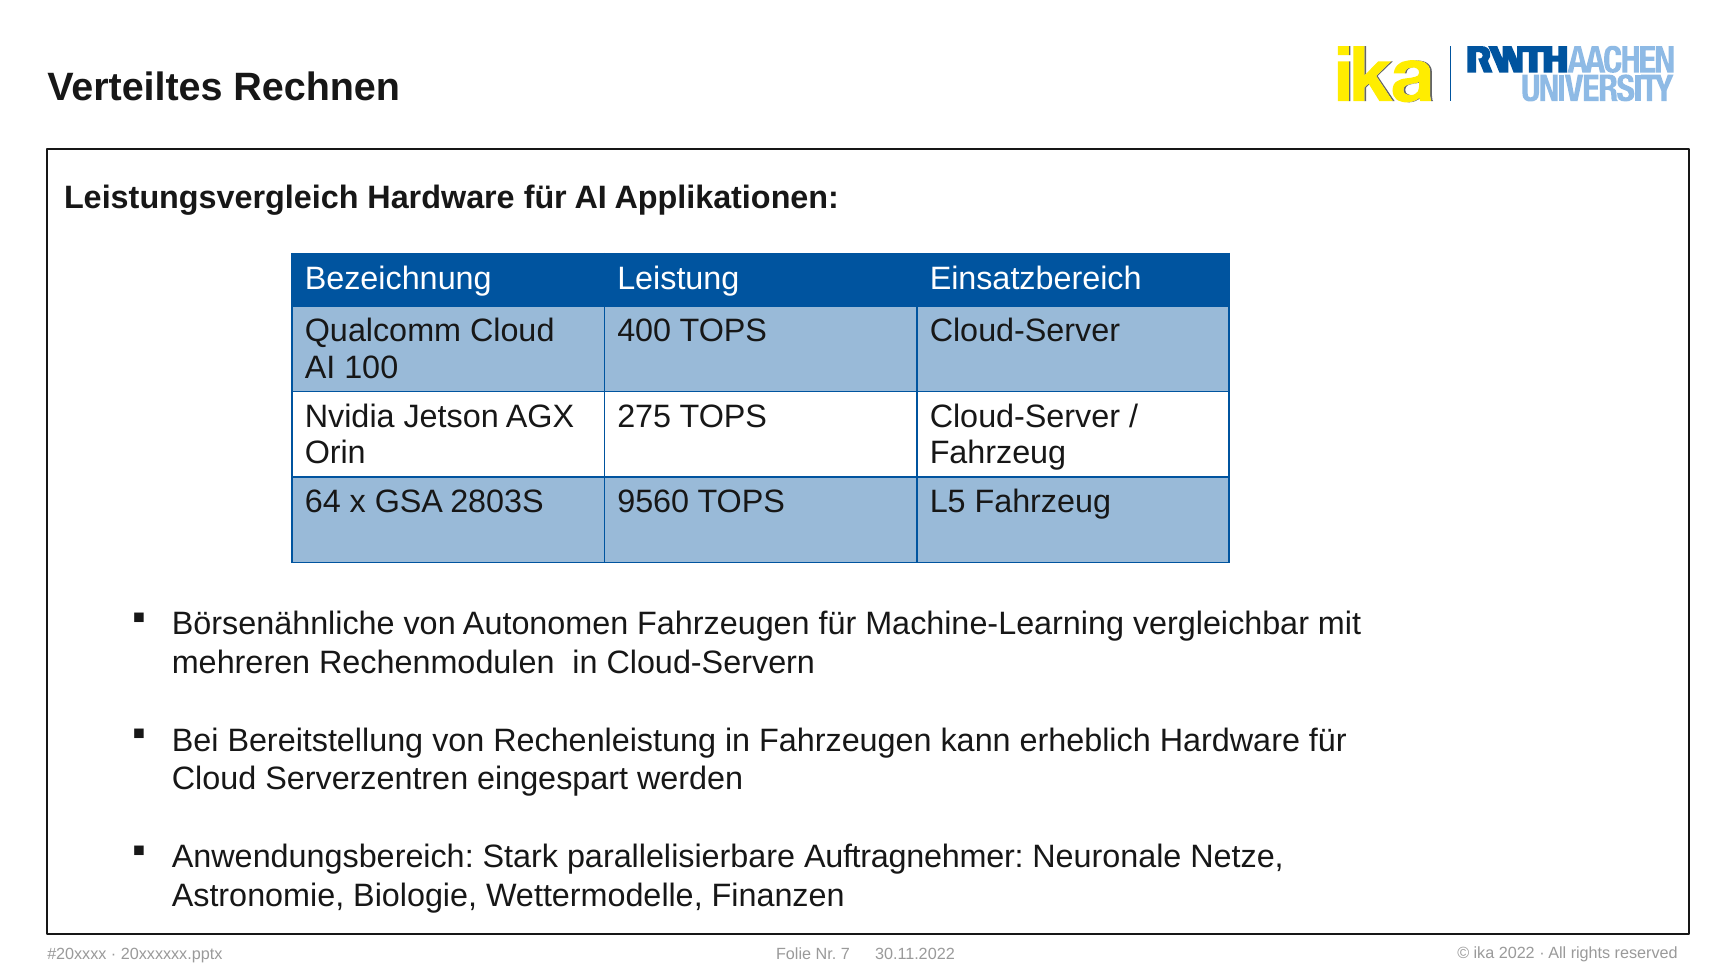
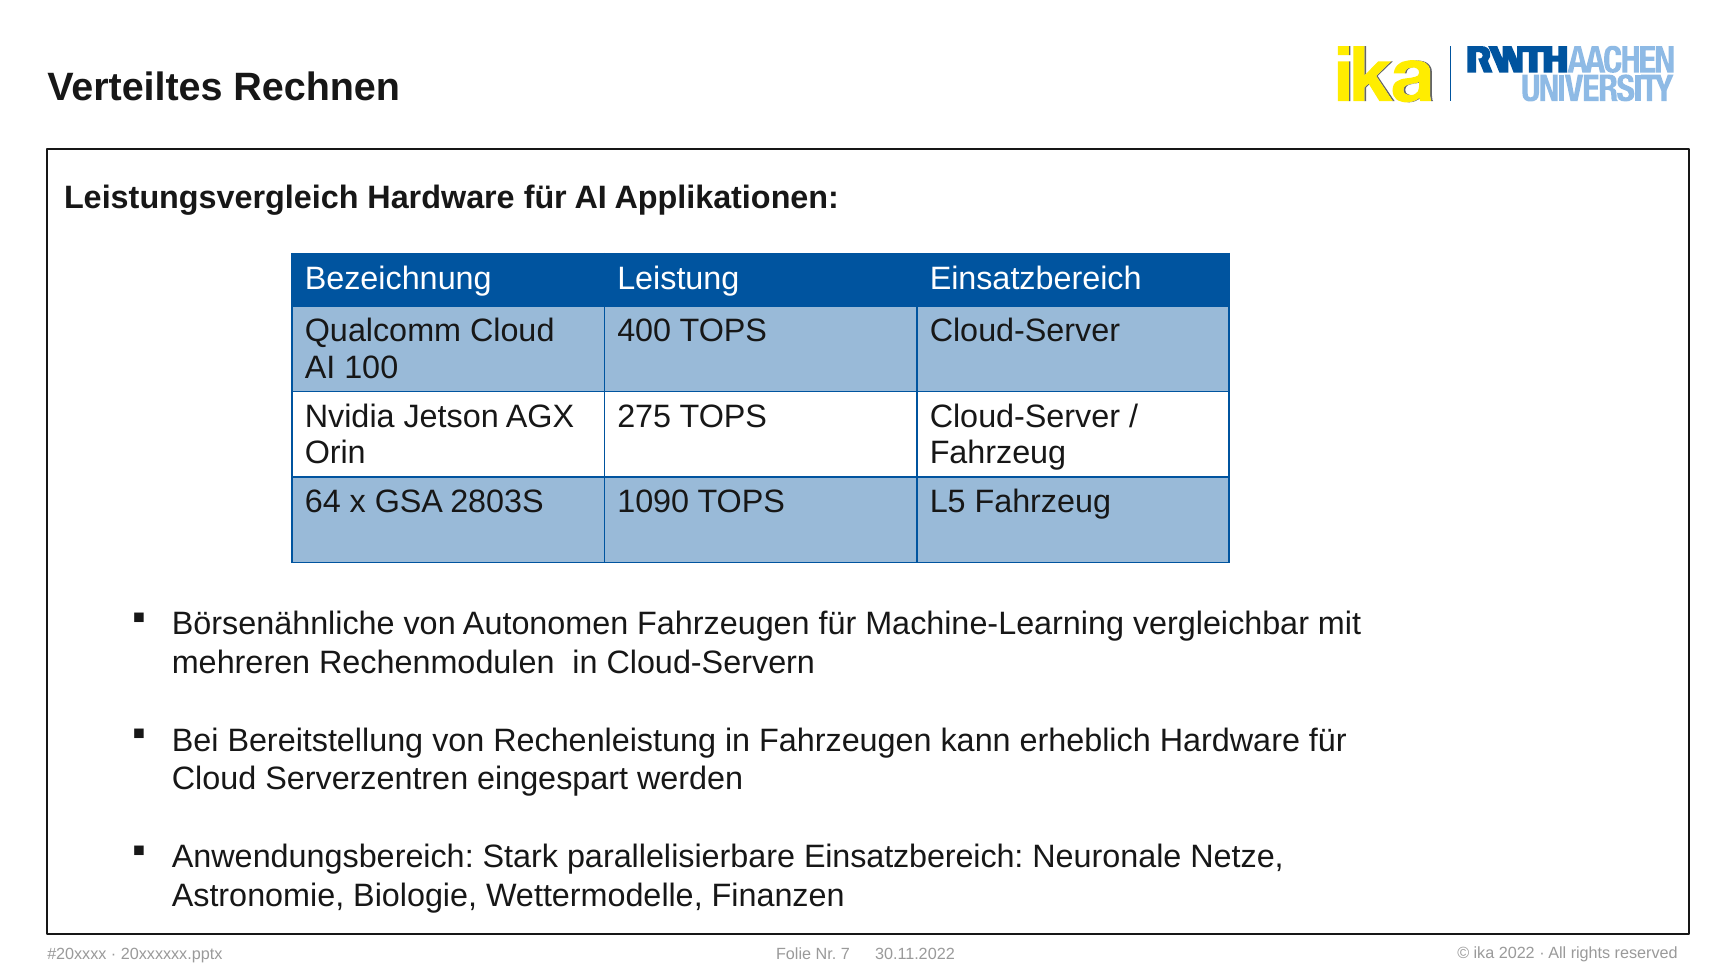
9560: 9560 -> 1090 (653, 502)
parallelisierbare Auftragnehmer: Auftragnehmer -> Einsatzbereich (914, 856)
